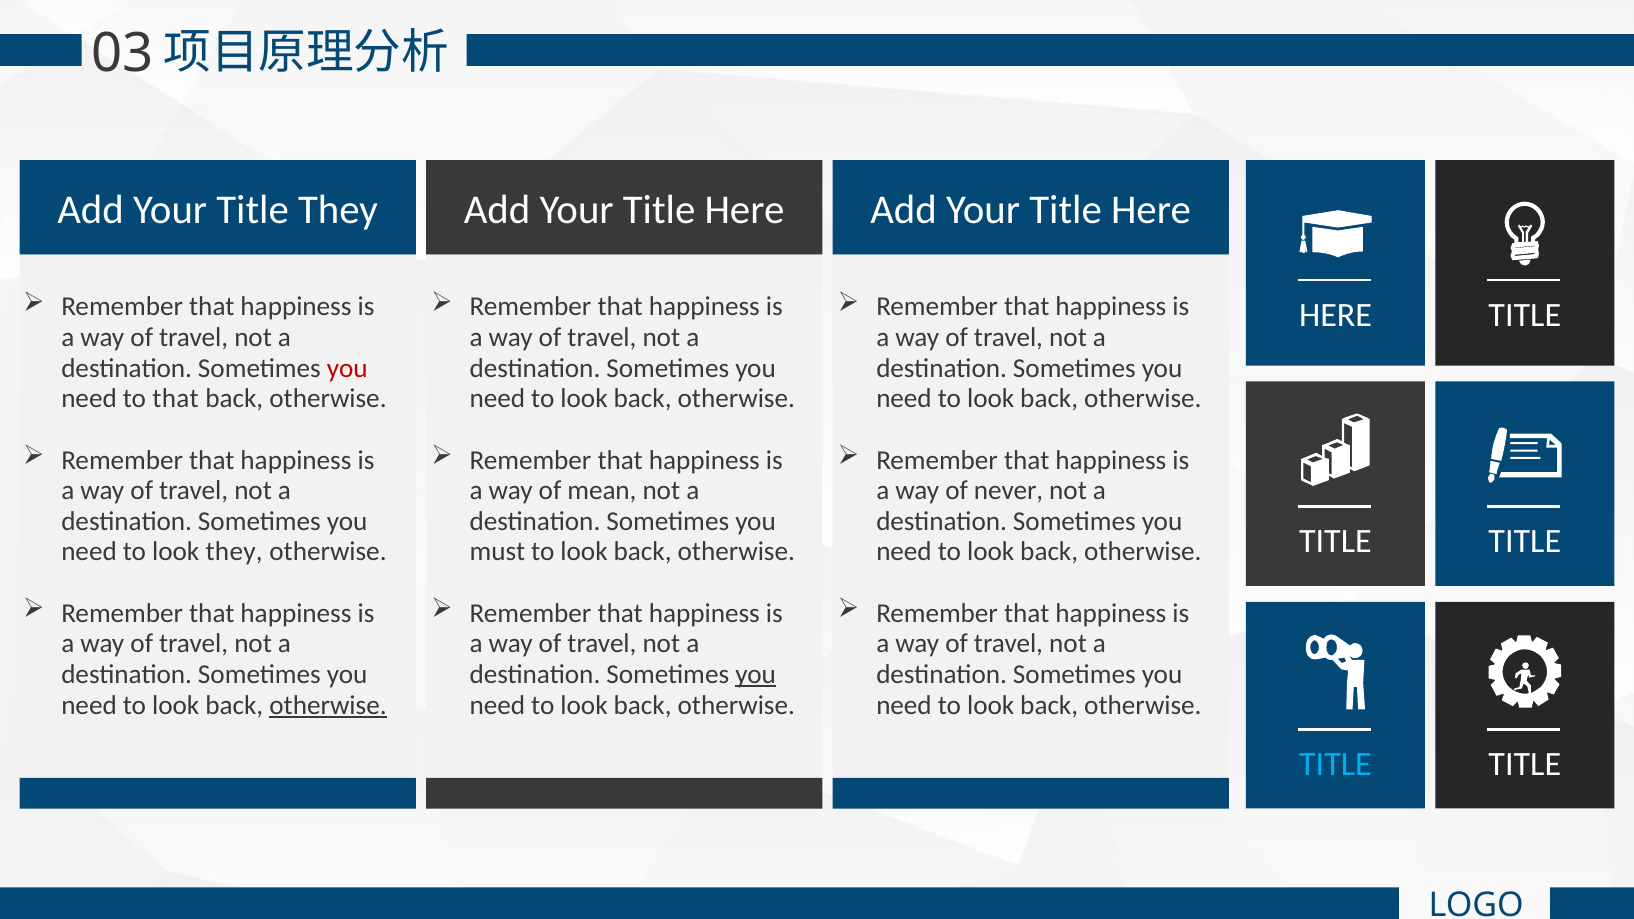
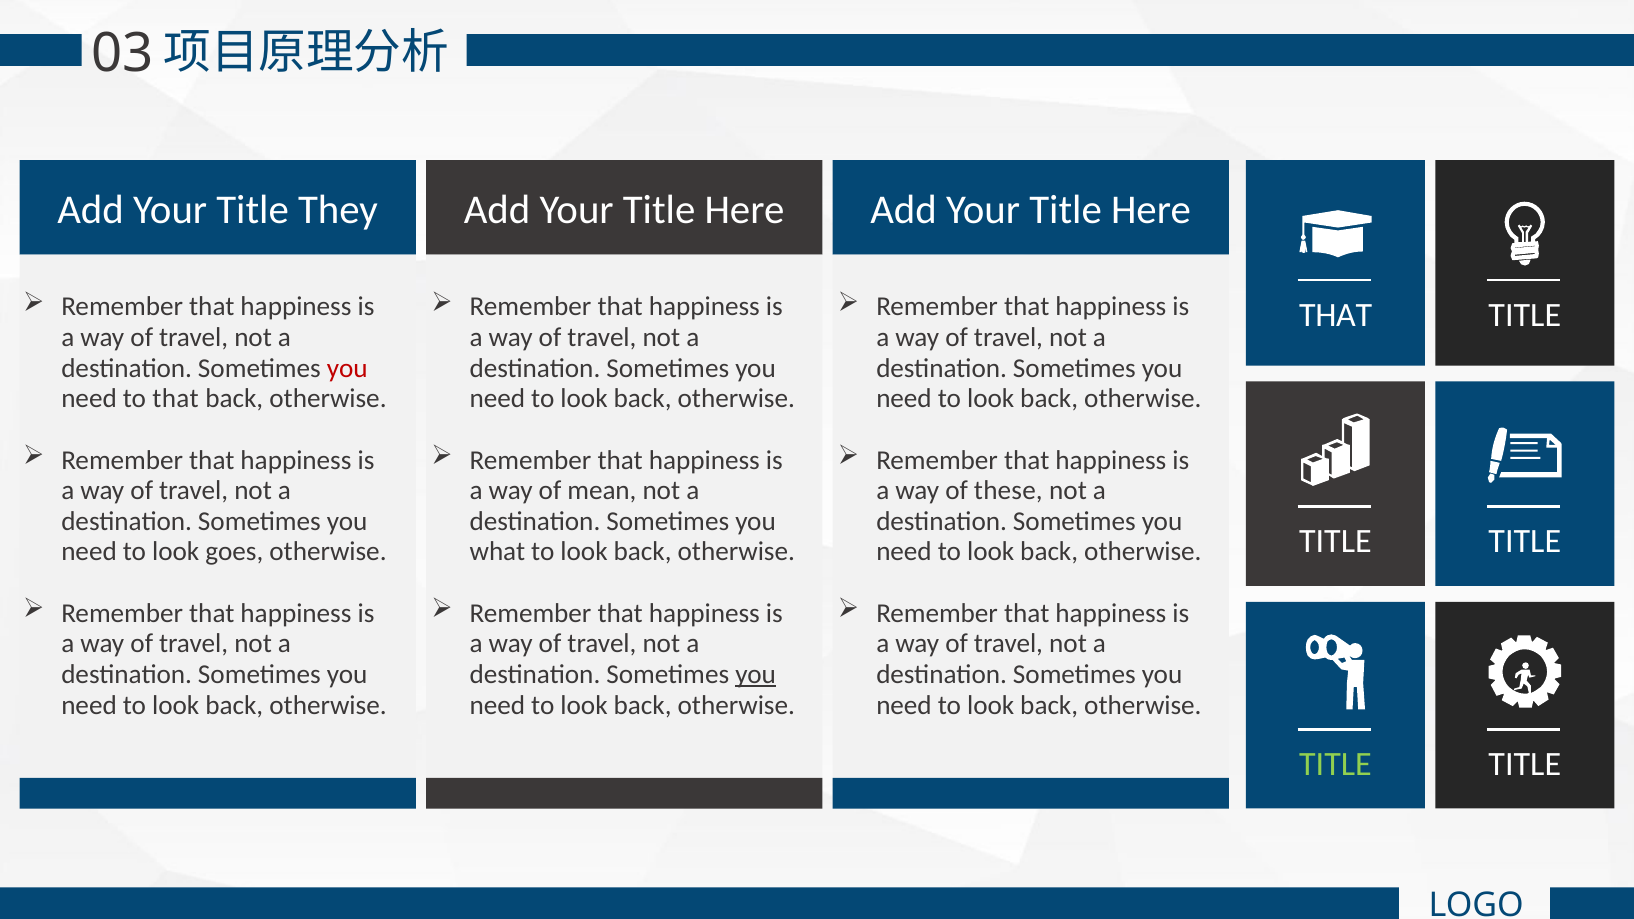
HERE: HERE -> THAT (1336, 315)
never: never -> these (1008, 491)
look they: they -> goes (234, 552)
must: must -> what (497, 552)
otherwise underline: present -> none (328, 705)
TITLE colour: light blue -> light green (1335, 765)
